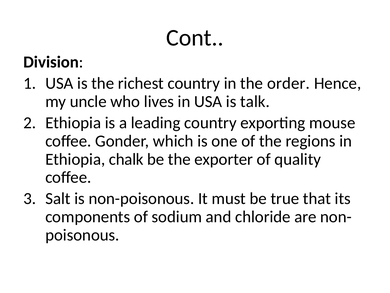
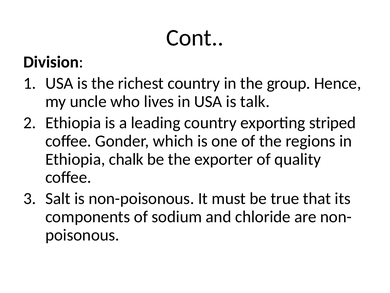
order: order -> group (289, 83)
mouse: mouse -> striped (332, 123)
